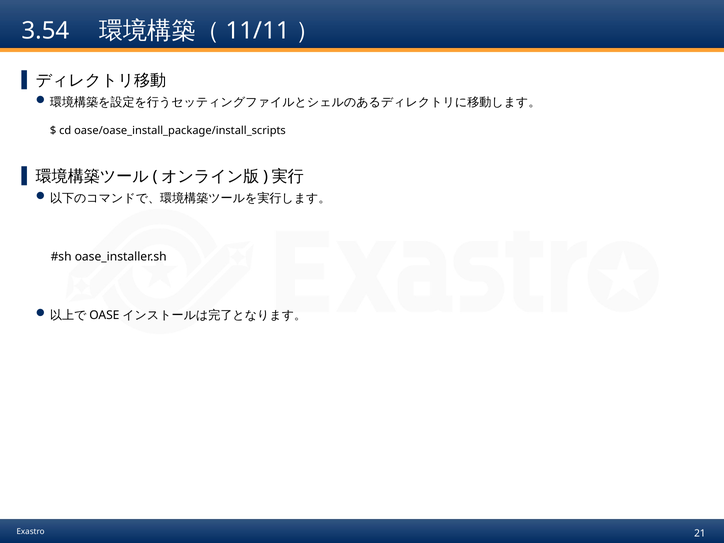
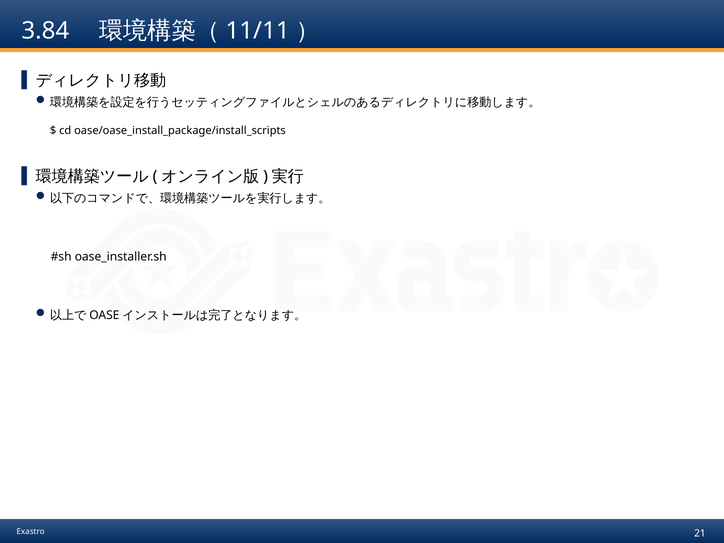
3.54: 3.54 -> 3.84 (45, 31)
